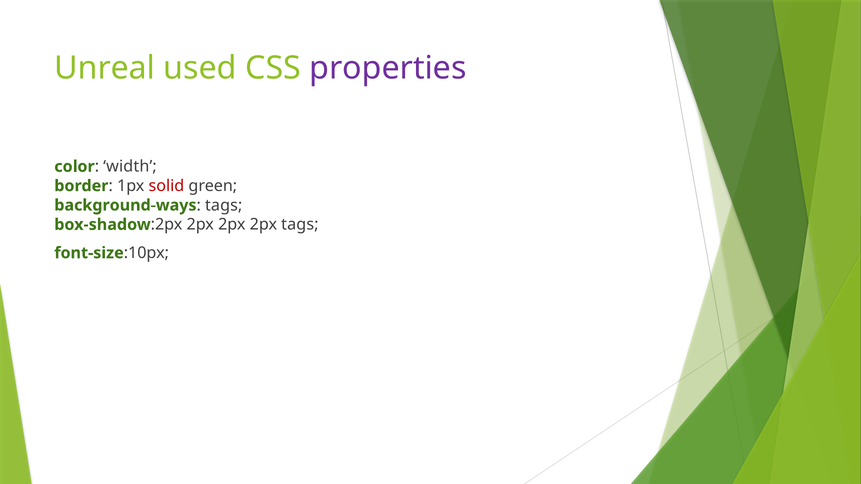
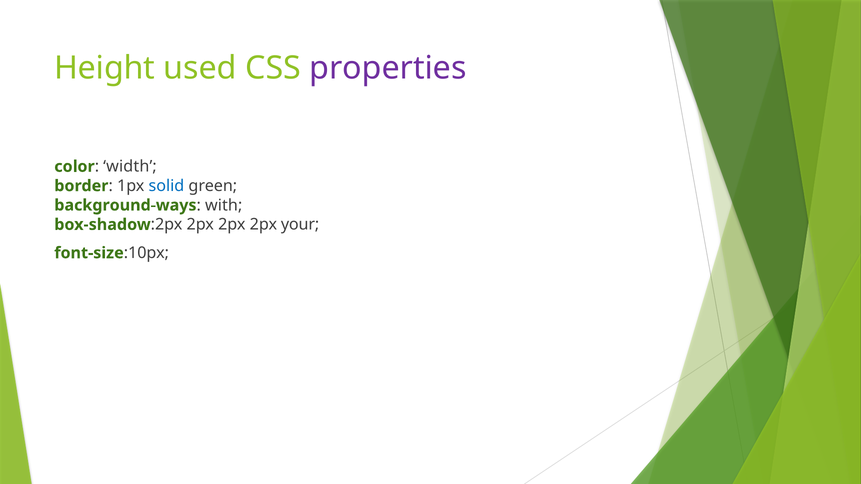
Unreal: Unreal -> Height (105, 68)
solid colour: red -> blue (166, 186)
tags: tags -> with (224, 205)
2px tags: tags -> your (300, 225)
